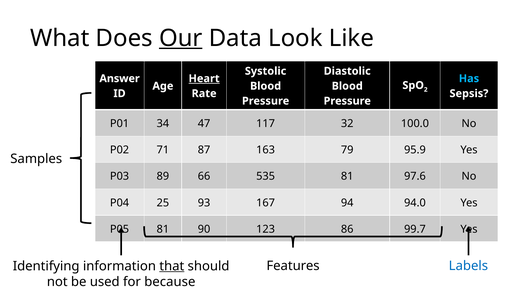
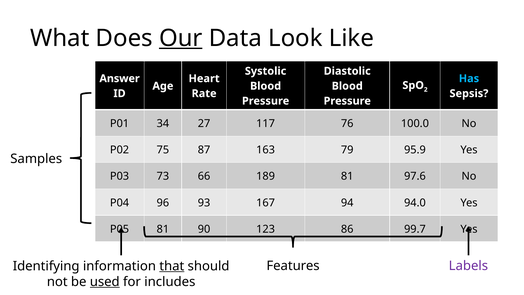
Heart underline: present -> none (204, 78)
47: 47 -> 27 (204, 123)
32: 32 -> 76 (347, 123)
71: 71 -> 75 (163, 150)
89: 89 -> 73 (163, 176)
535: 535 -> 189 (266, 176)
25: 25 -> 96 (163, 203)
Labels colour: blue -> purple (468, 266)
used underline: none -> present (105, 282)
because: because -> includes (170, 282)
